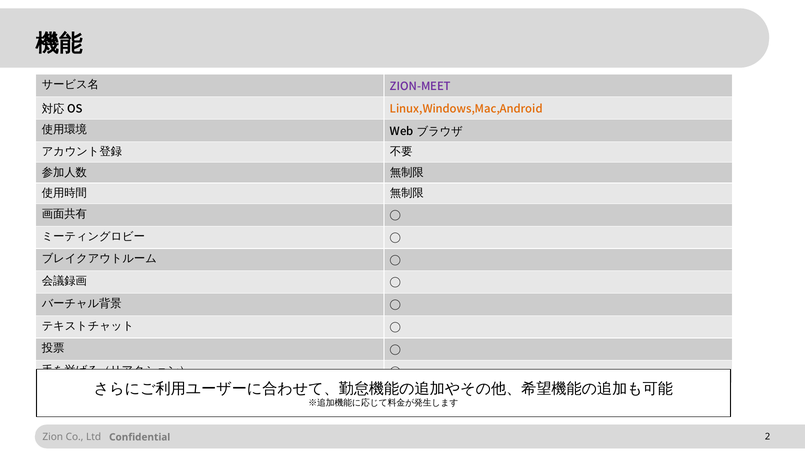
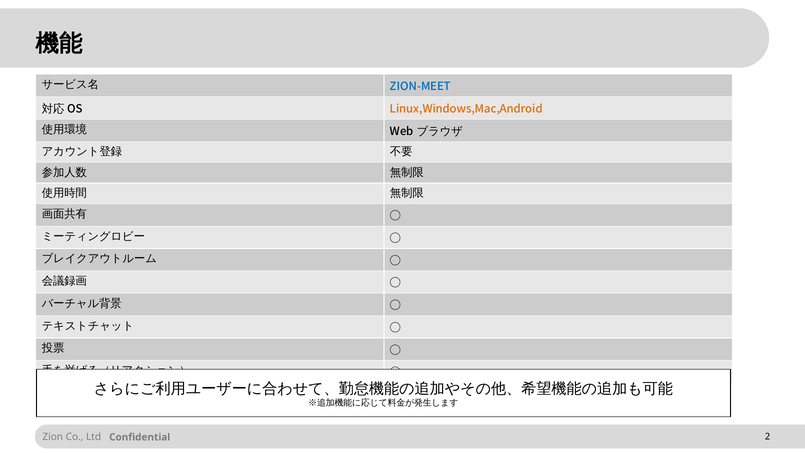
ZION-MEET colour: purple -> blue (420, 87)
